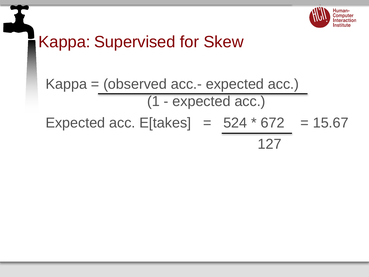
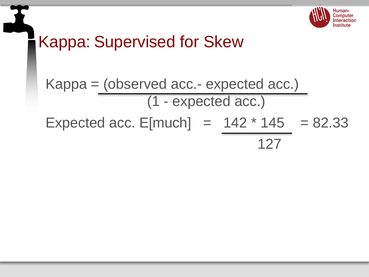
E[takes: E[takes -> E[much (165, 123)
524: 524 -> 142 (235, 123)
672: 672 -> 145 (273, 123)
15.67: 15.67 -> 82.33 (331, 123)
